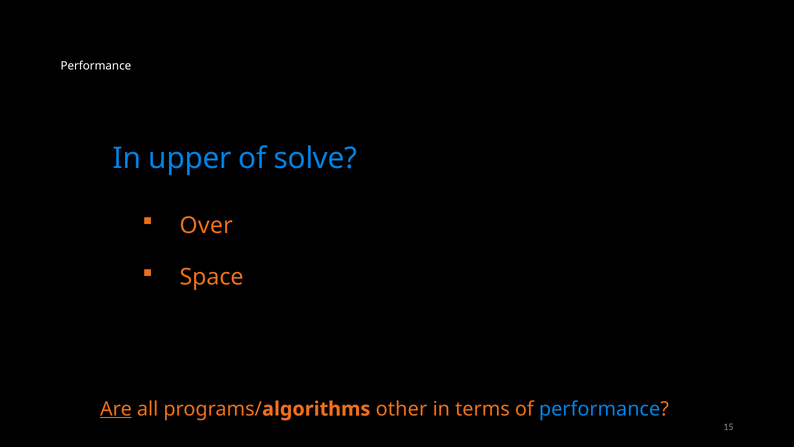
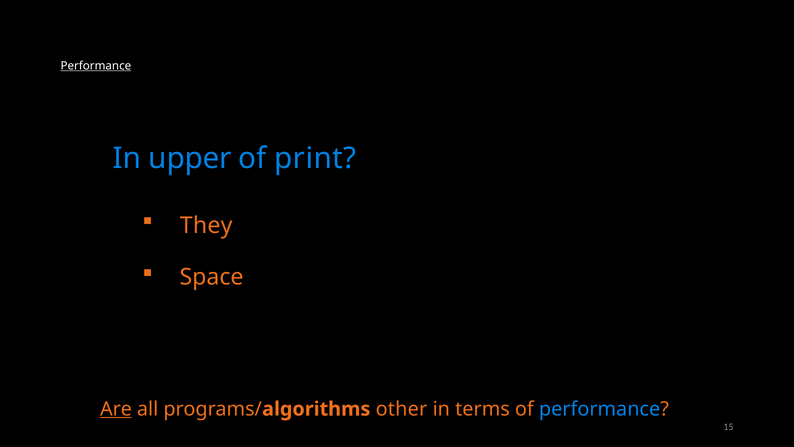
Performance underline: none -> present (96, 66)
solve: solve -> print (315, 158)
Over: Over -> They (206, 225)
